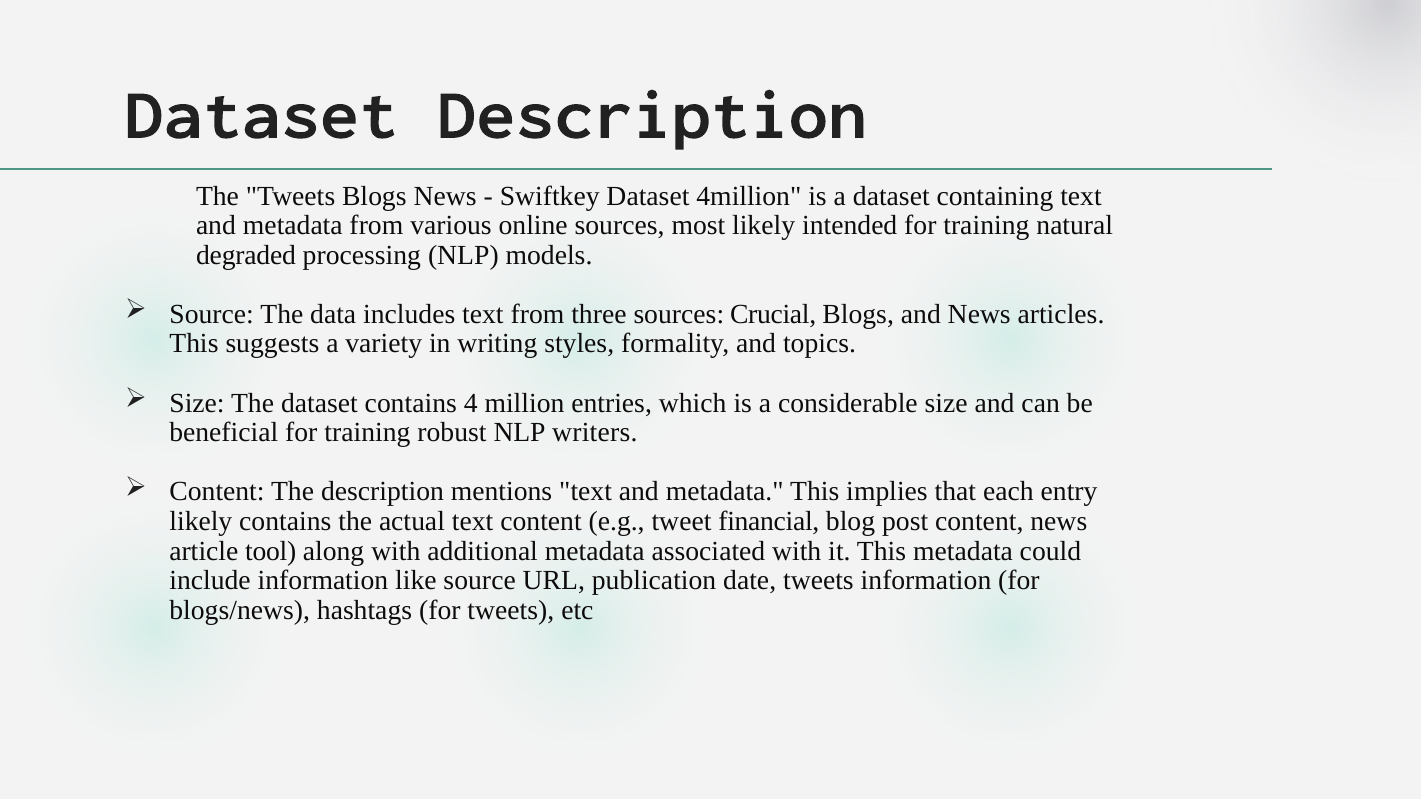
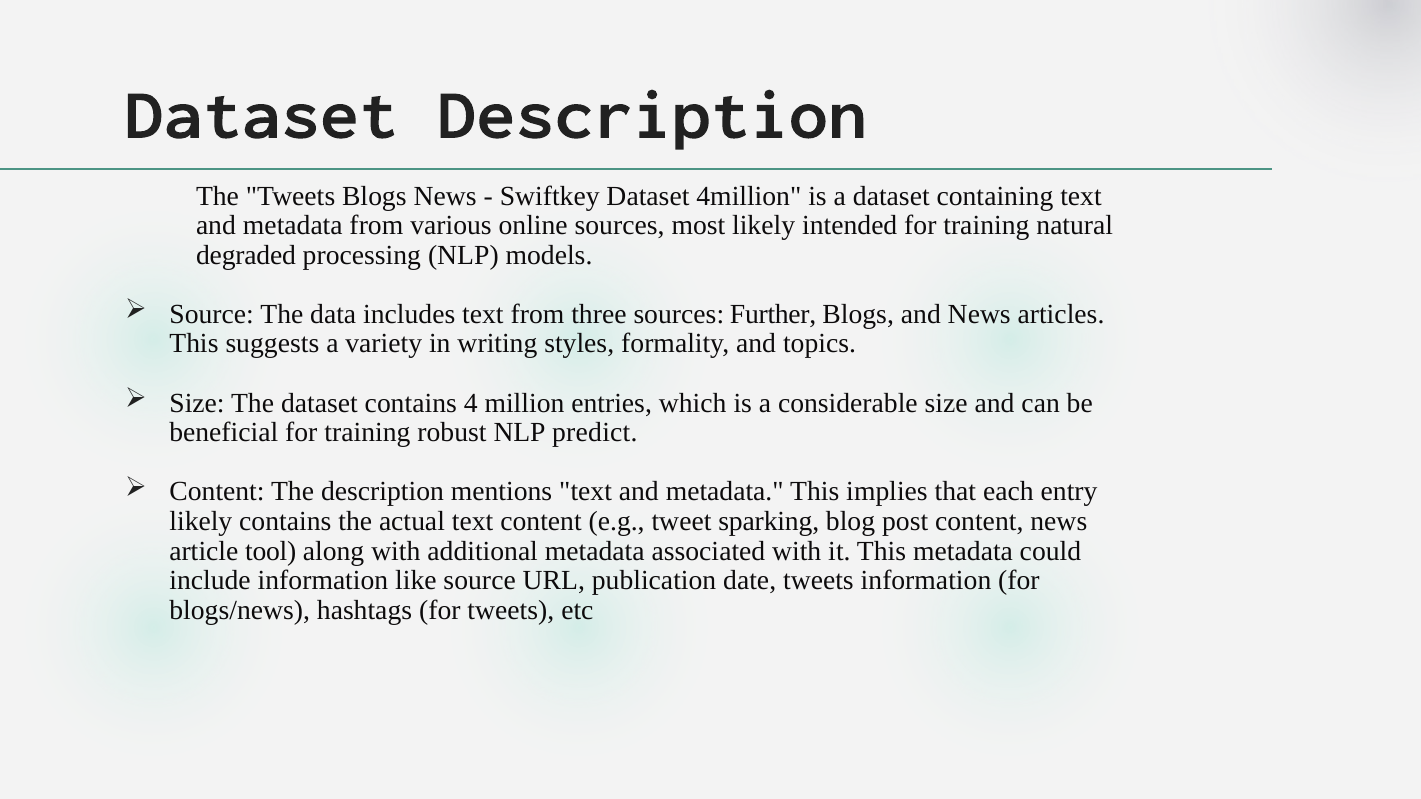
Crucial: Crucial -> Further (773, 314)
writers: writers -> predict (595, 433)
financial: financial -> sparking (769, 522)
